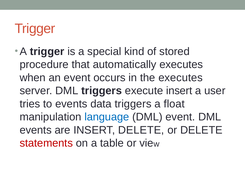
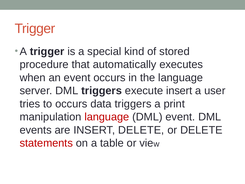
the executes: executes -> language (181, 78)
to events: events -> occurs (71, 104)
float: float -> print (174, 104)
language colour: blue -> red (107, 117)
